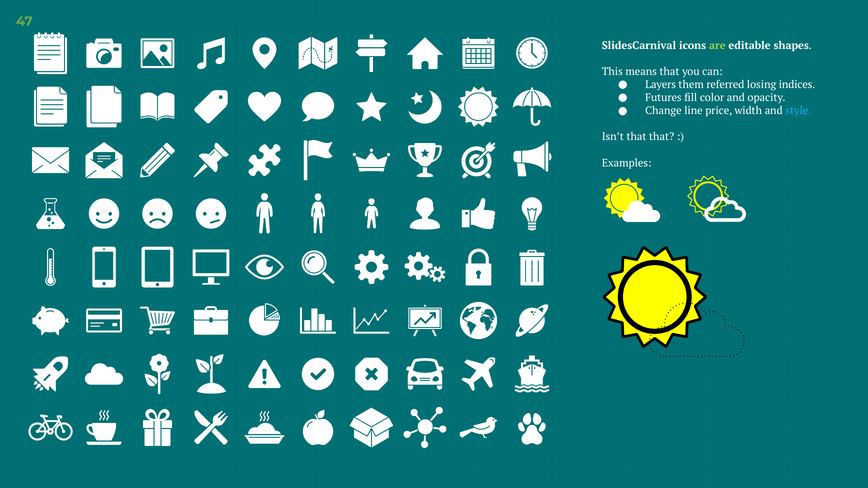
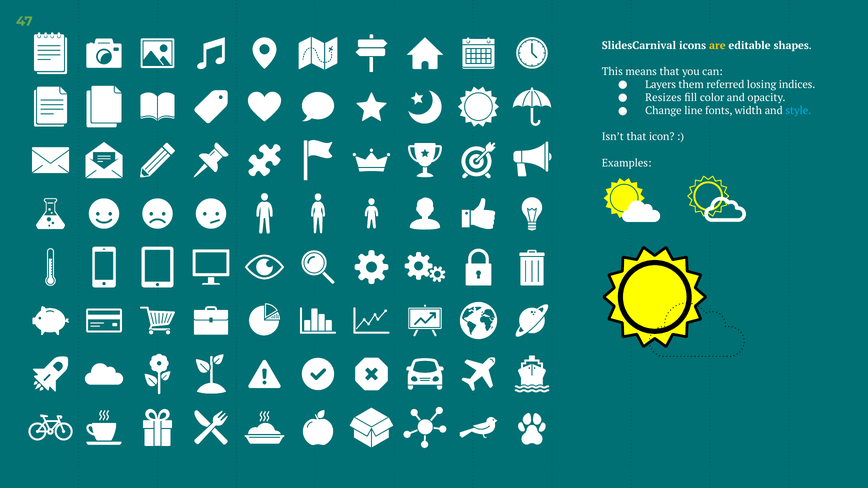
are colour: light green -> yellow (717, 46)
Futures: Futures -> Resizes (663, 98)
price: price -> fonts (719, 111)
that that: that -> icon (662, 137)
